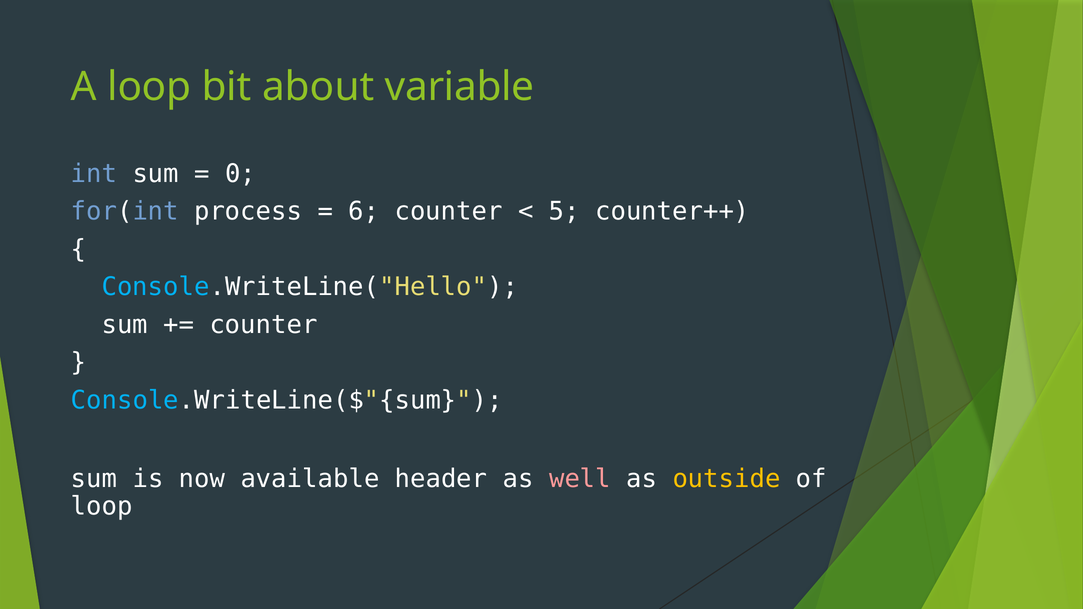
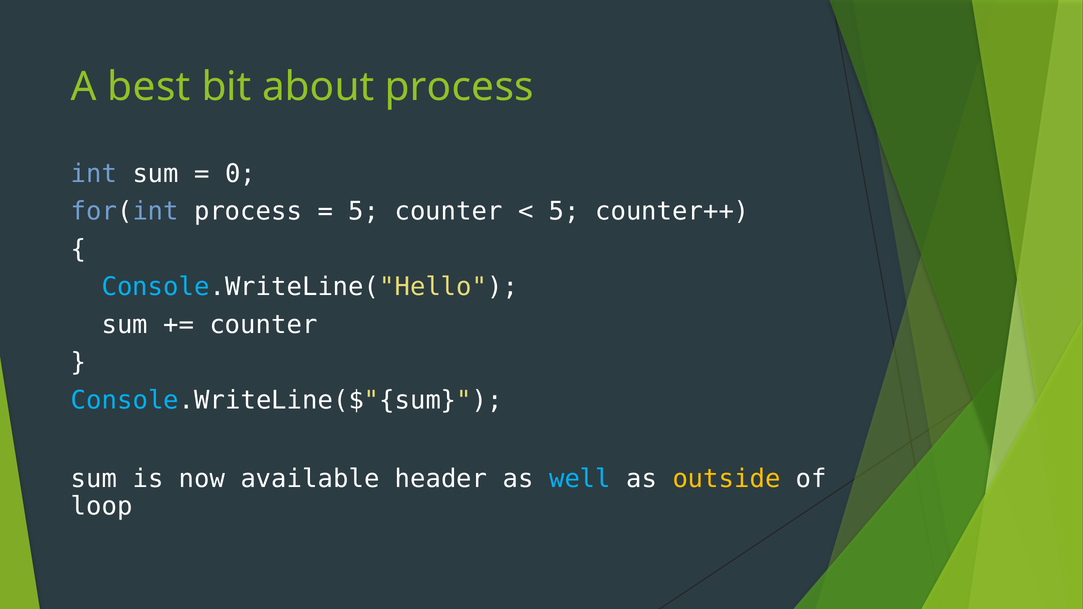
A loop: loop -> best (149, 87)
about variable: variable -> process (459, 87)
6: 6 -> 5 (364, 211)
well colour: pink -> light blue (580, 479)
